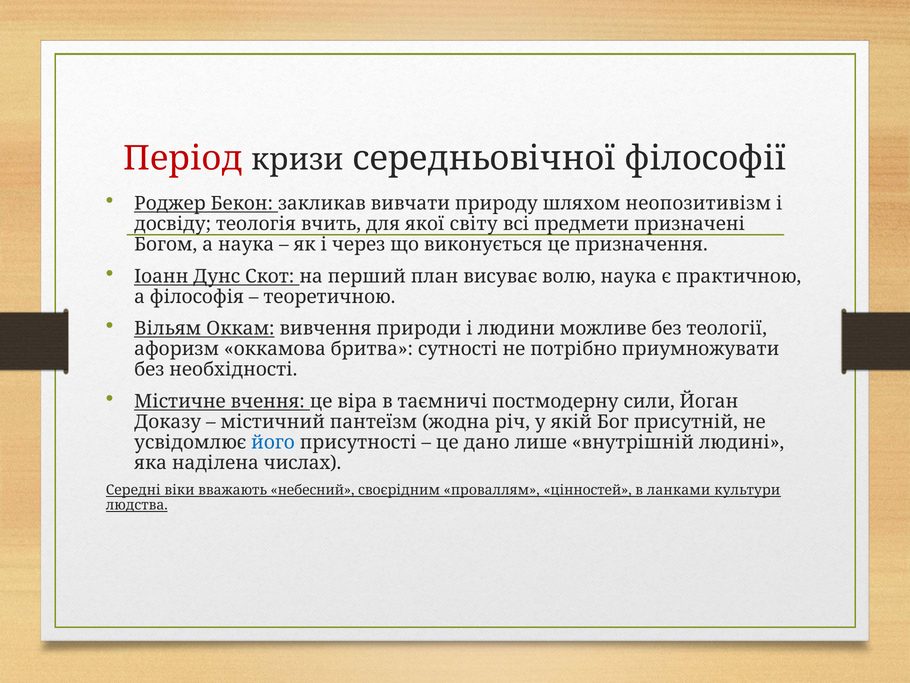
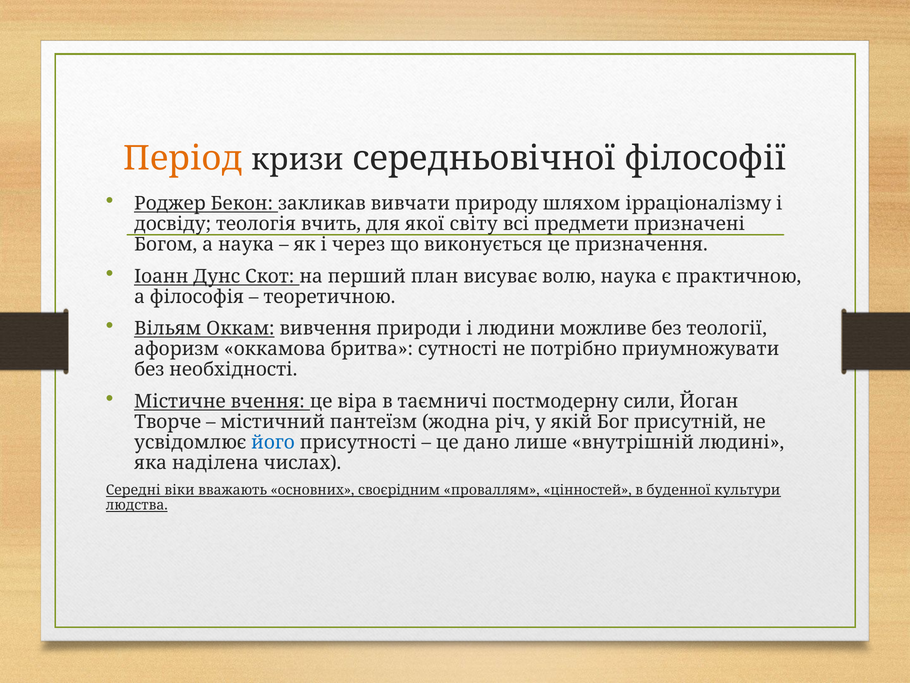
Період colour: red -> orange (183, 159)
неопозитивізм: неопозитивізм -> ірраціоналізму (698, 203)
Доказу: Доказу -> Творче (168, 422)
небесний: небесний -> основних (313, 490)
ланками: ланками -> буденної (679, 490)
